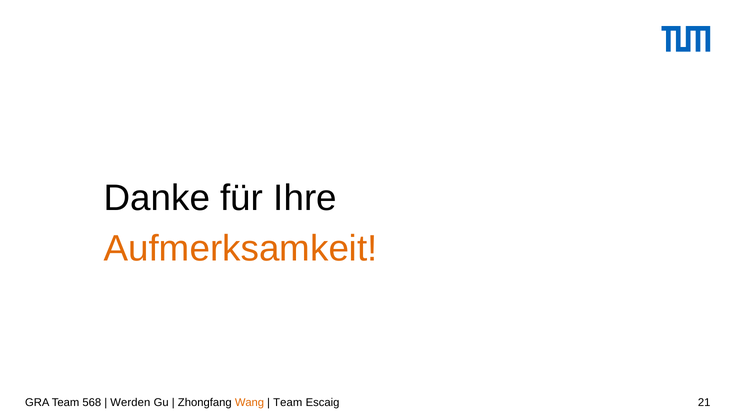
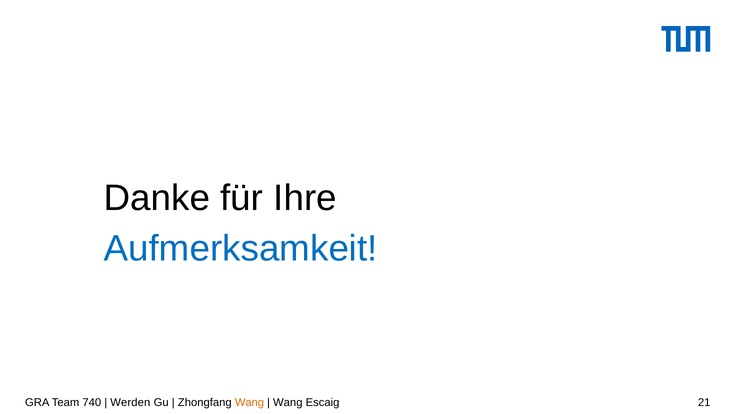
Aufmerksamkeit colour: orange -> blue (241, 249)
568: 568 -> 740 (92, 403)
Team: Team -> Wang (288, 403)
